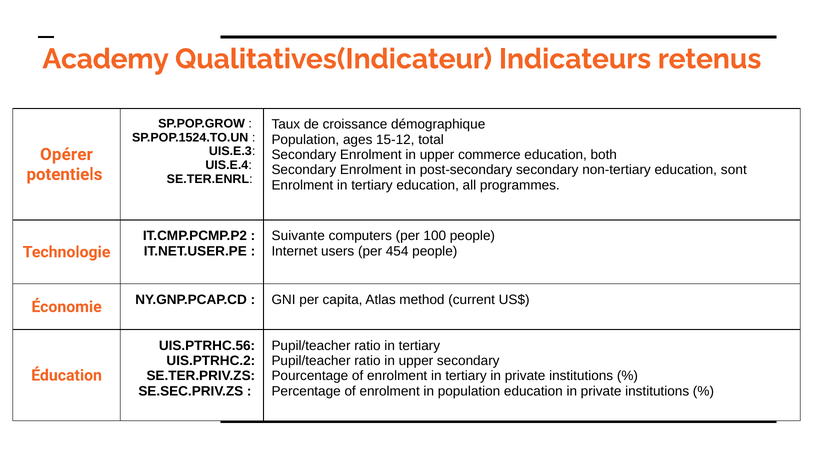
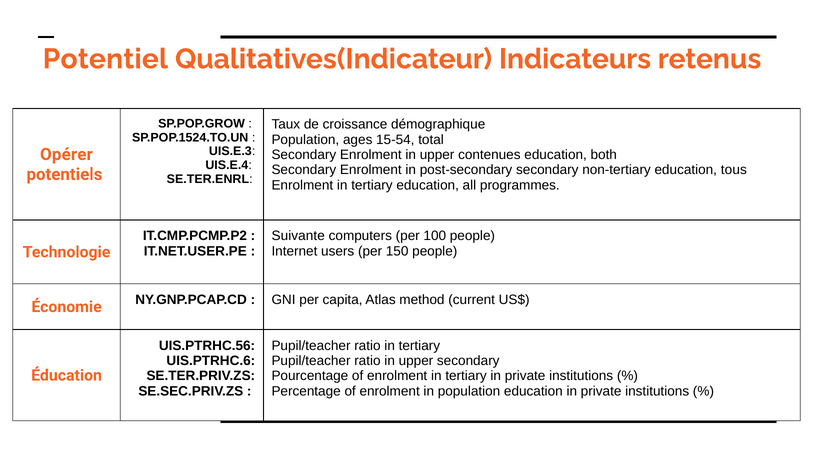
Academy: Academy -> Potentiel (105, 59)
15-12: 15-12 -> 15-54 (395, 140)
commerce: commerce -> contenues (489, 155)
sont: sont -> tous (734, 170)
454: 454 -> 150 (397, 251)
UIS.PTRHC.2: UIS.PTRHC.2 -> UIS.PTRHC.6 (211, 361)
